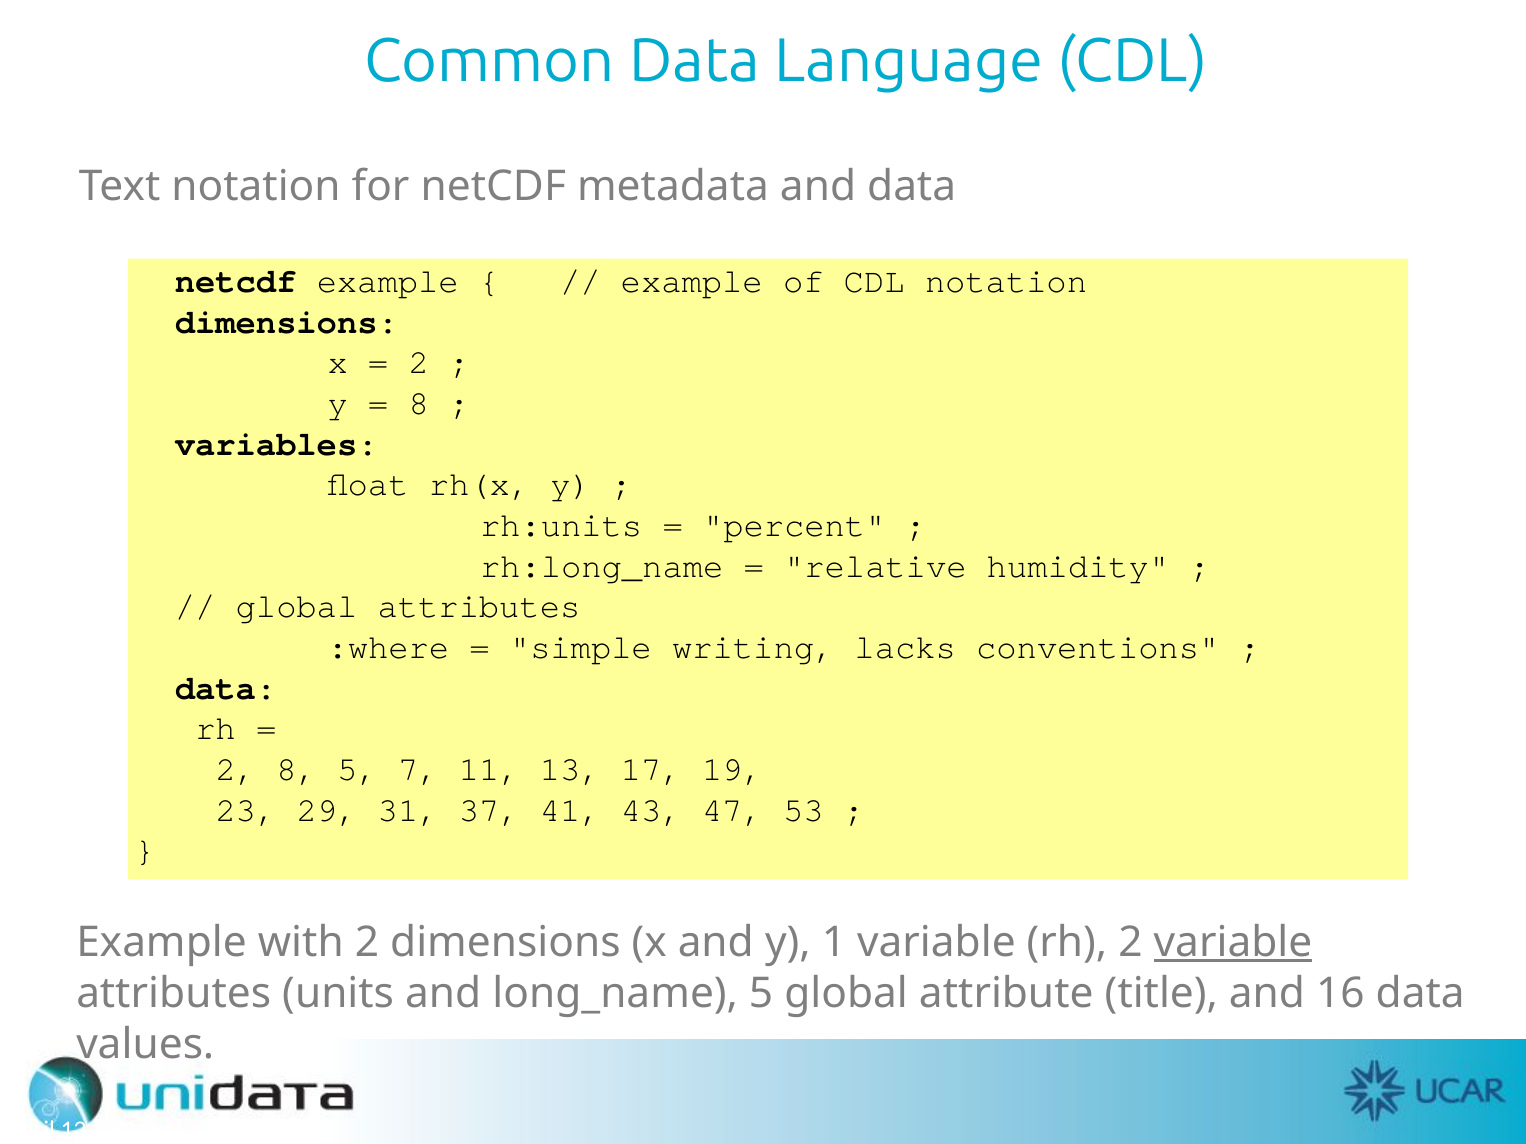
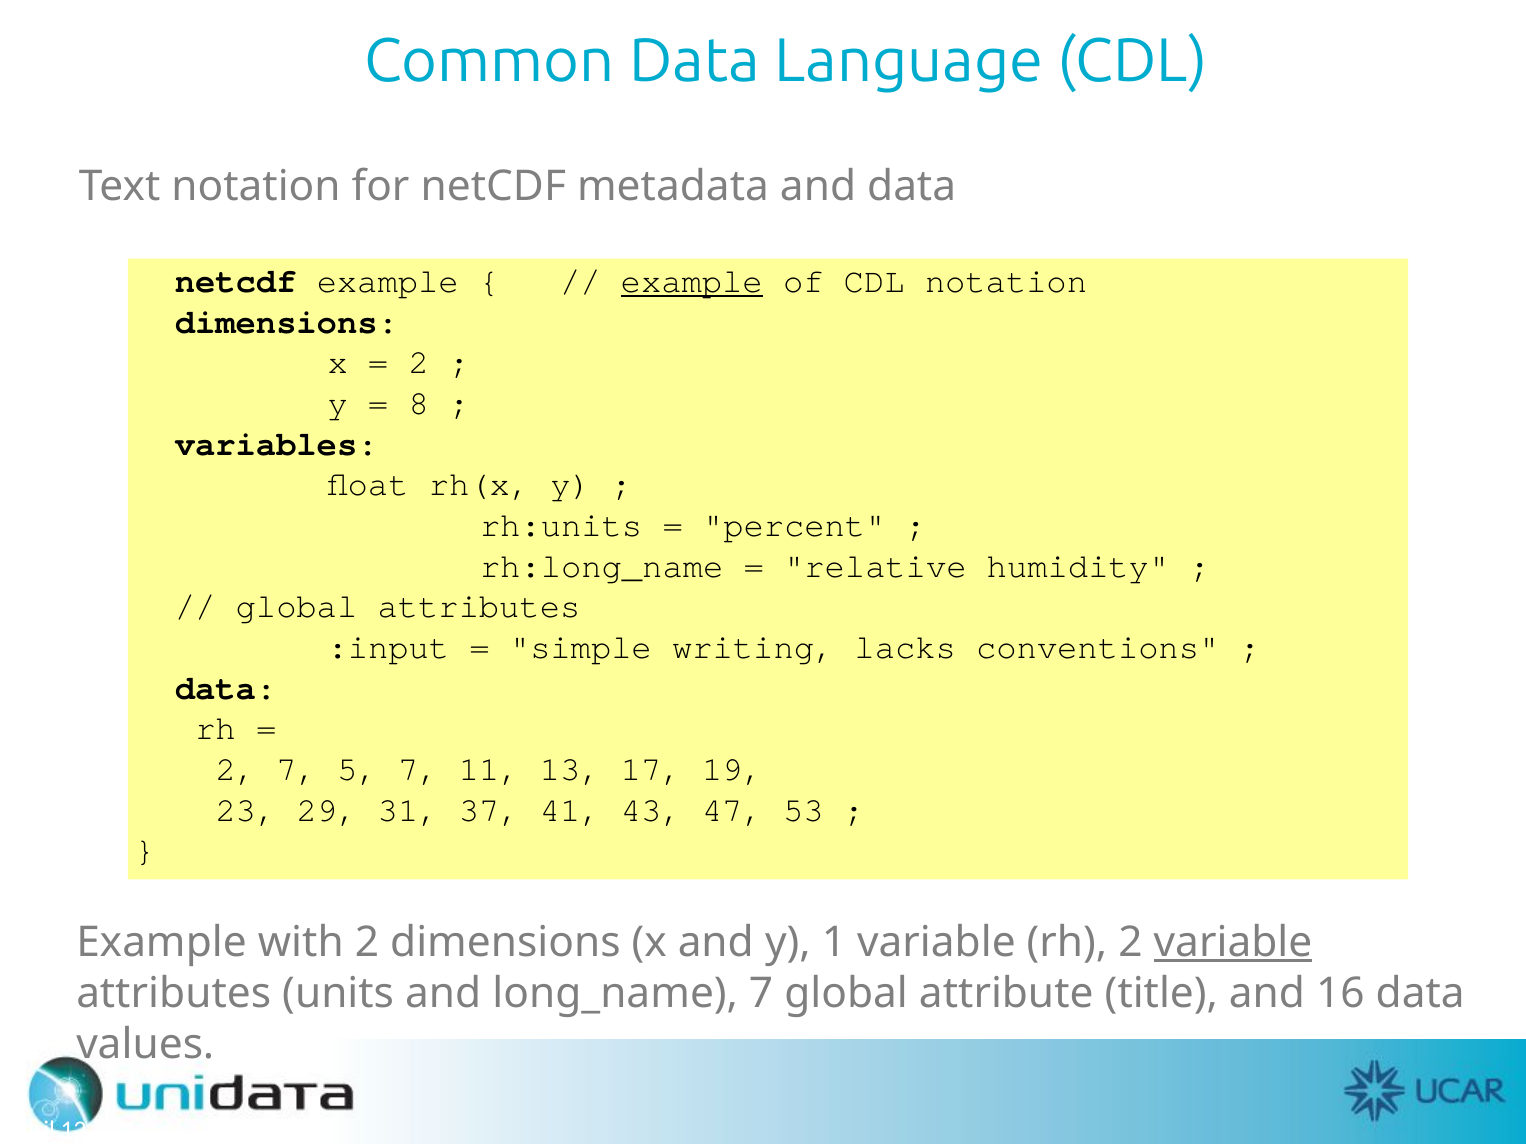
example underline: none -> present (692, 281)
:where: :where -> :input (388, 648)
2 8: 8 -> 7 (297, 770)
long_name 5: 5 -> 7 (761, 994)
